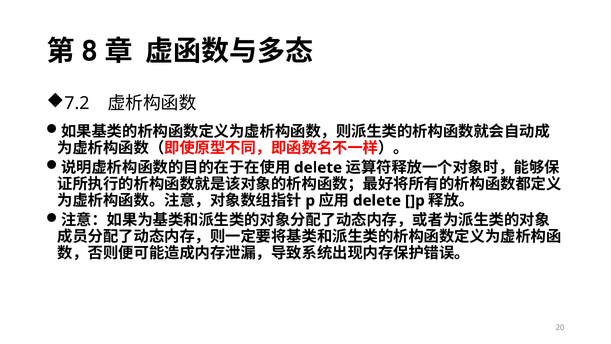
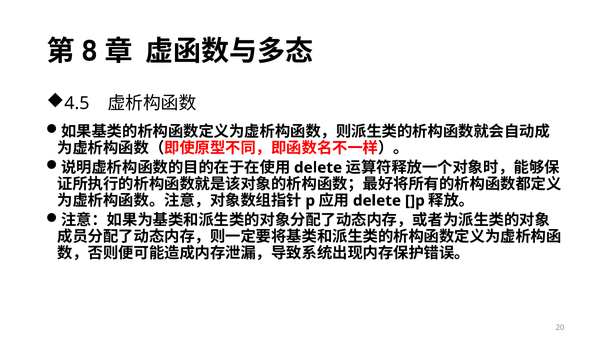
7.2: 7.2 -> 4.5 (77, 103)
